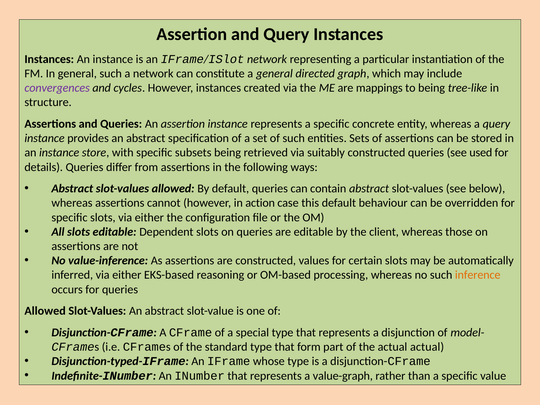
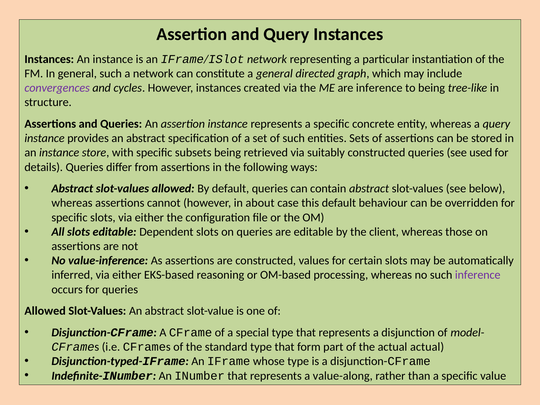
are mappings: mappings -> inference (379, 88)
action: action -> about (260, 203)
inference colour: orange -> purple (478, 275)
value-graph: value-graph -> value-along (343, 376)
